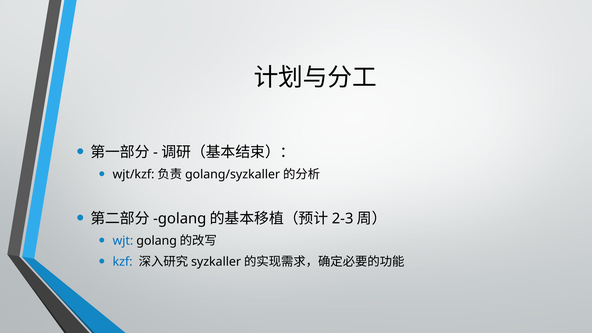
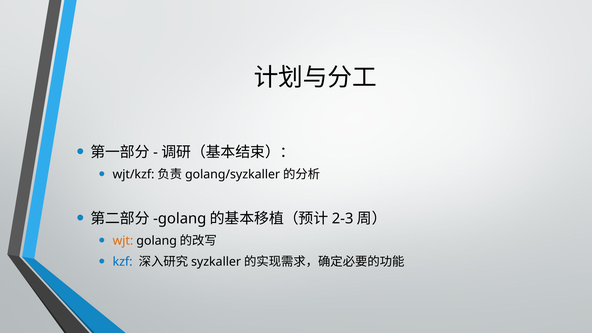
wjt colour: blue -> orange (123, 241)
